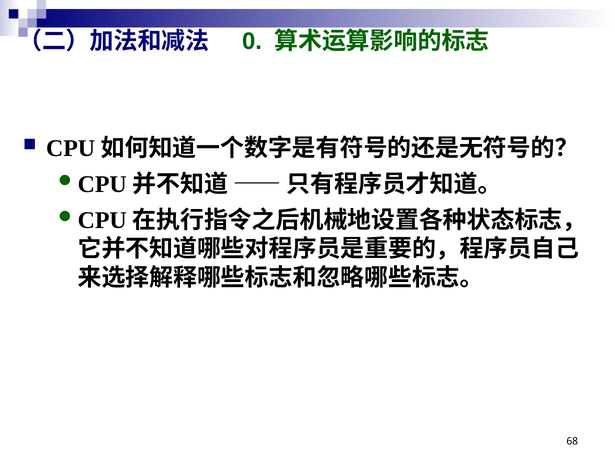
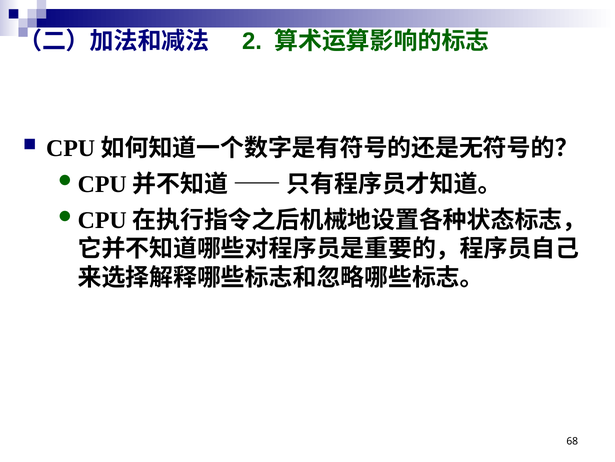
0: 0 -> 2 (252, 42)
